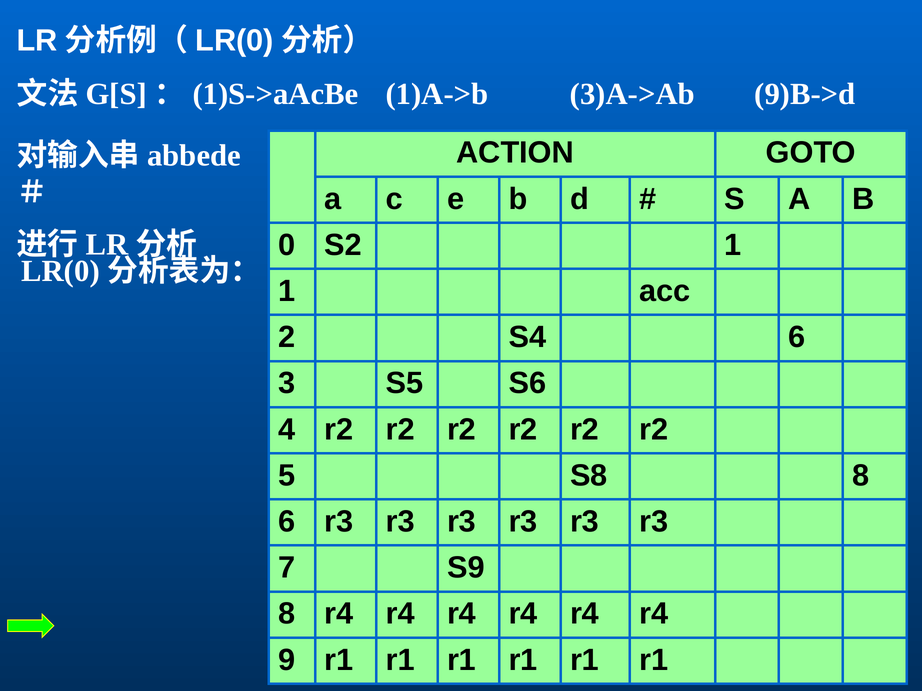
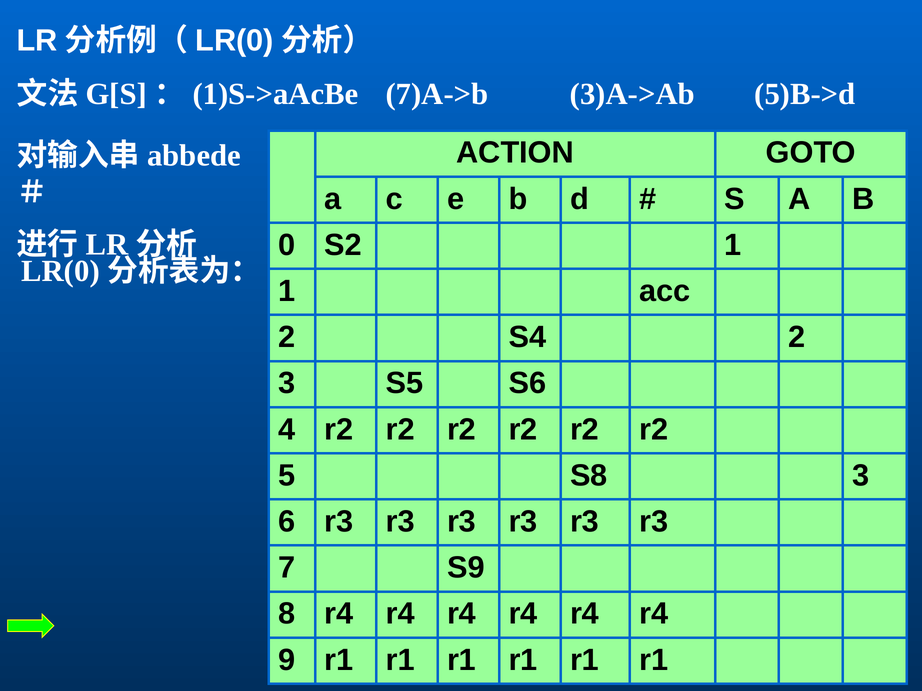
1)A->b: 1)A->b -> 7)A->b (437, 94)
9)B->d: 9)B->d -> 5)B->d (805, 94)
S4 6: 6 -> 2 (797, 337)
S8 8: 8 -> 3 (861, 476)
